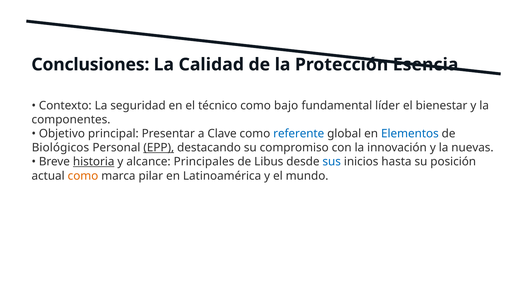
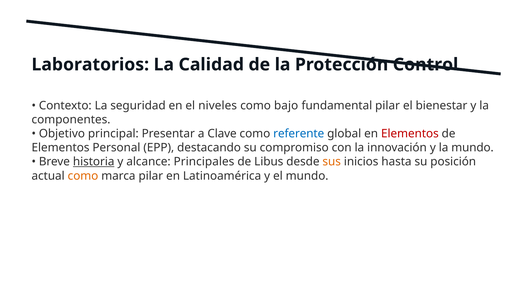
Conclusiones: Conclusiones -> Laboratorios (90, 64)
Esencia: Esencia -> Control (426, 64)
técnico: técnico -> niveles (218, 105)
fundamental líder: líder -> pilar (388, 105)
Elementos colour: blue -> red (410, 133)
Biológicos: Biológicos -> Elementos (60, 147)
EPP underline: present -> none (159, 147)
la nuevas: nuevas -> mundo (472, 147)
sus colour: blue -> orange (332, 161)
